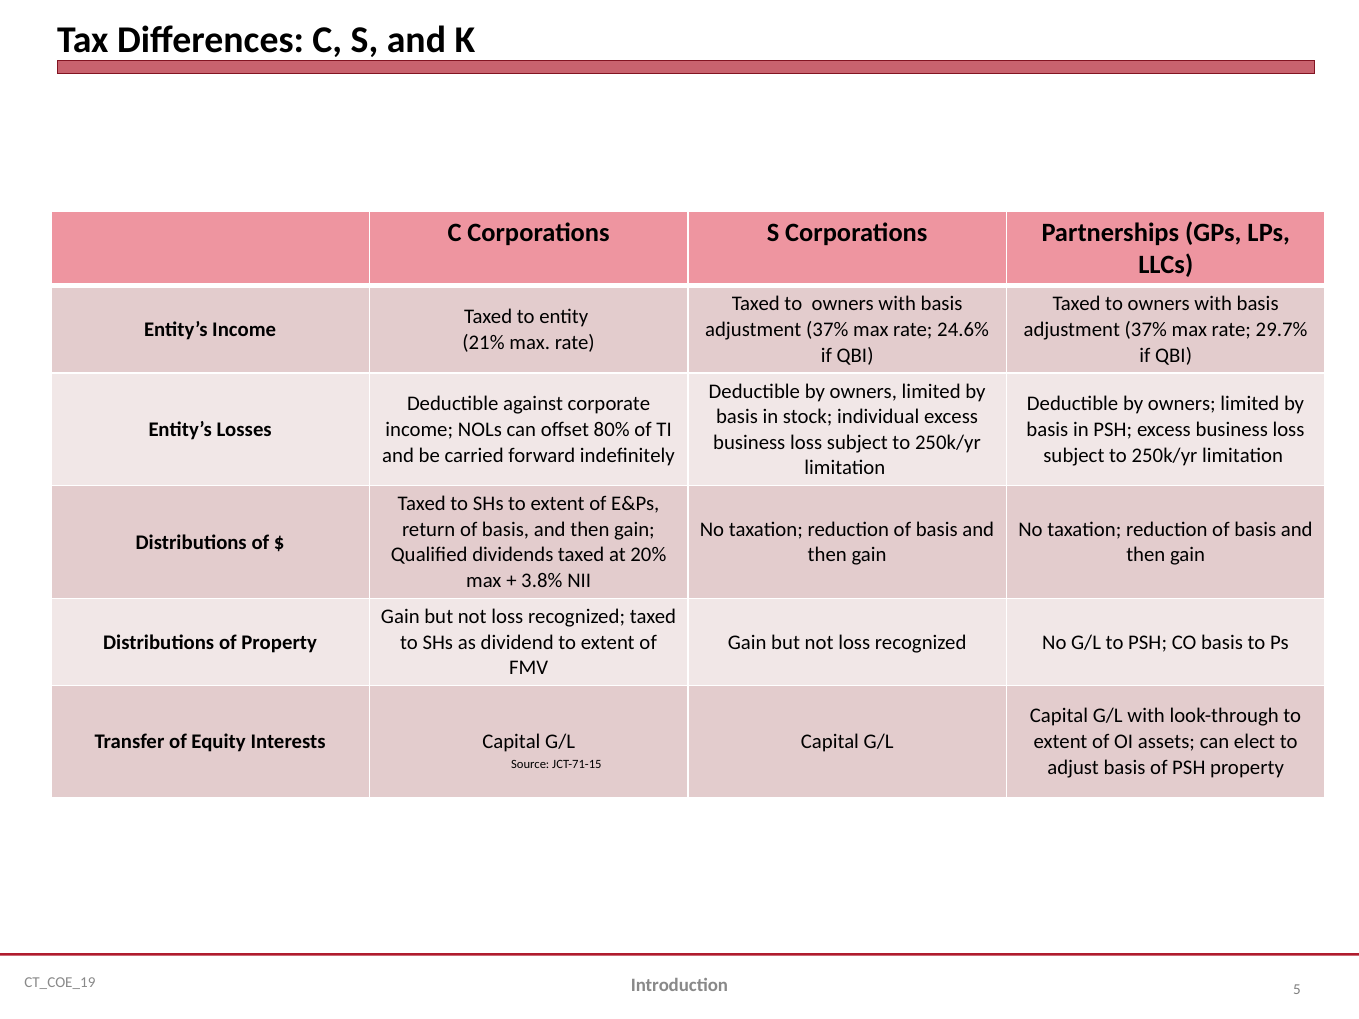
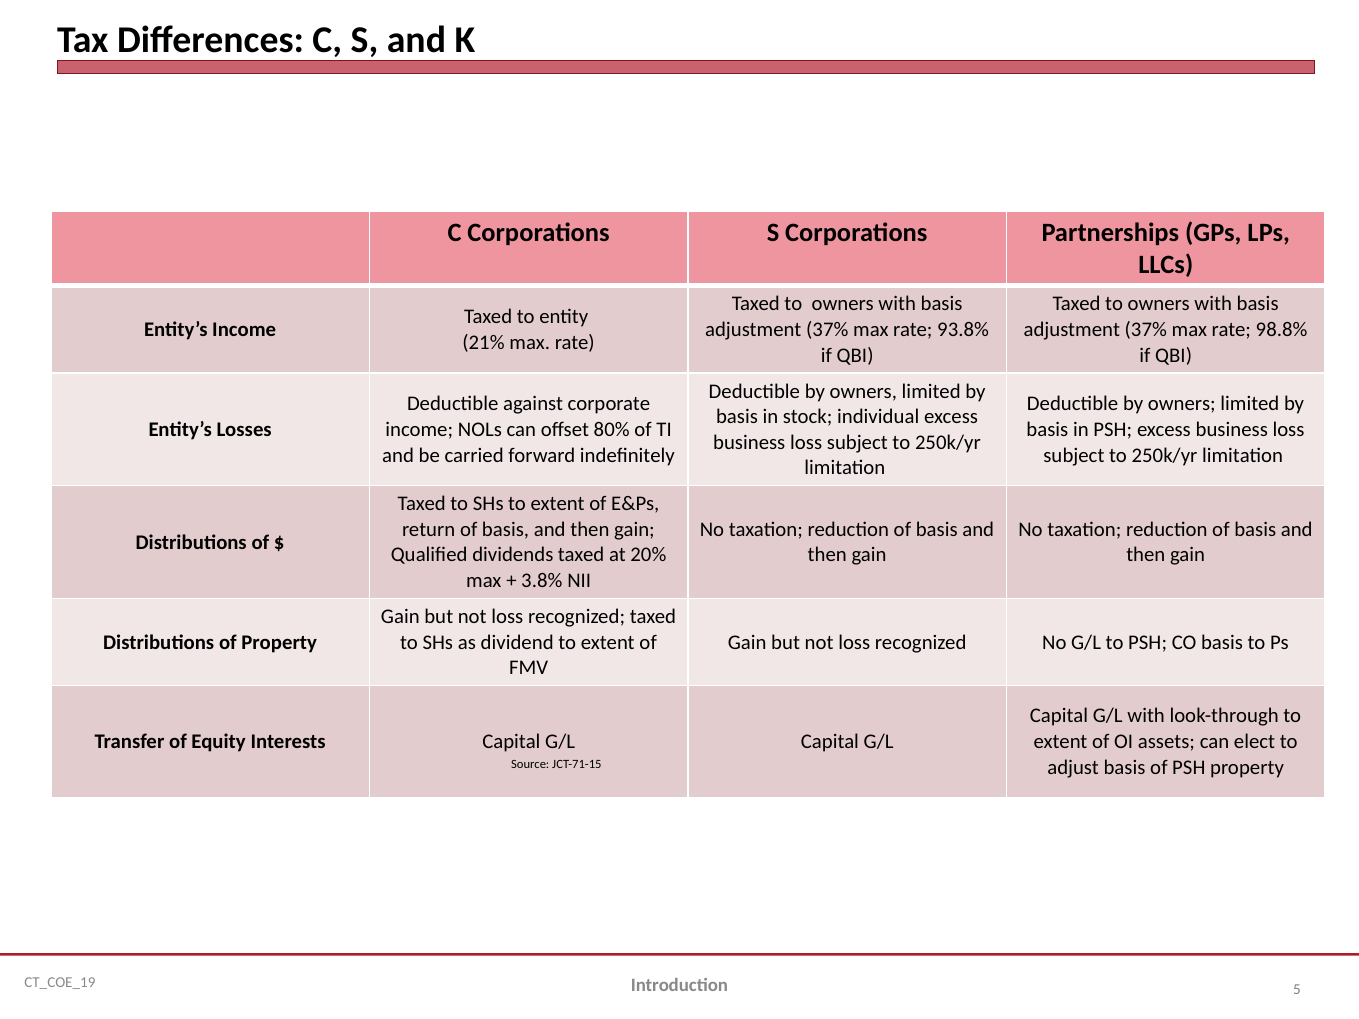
24.6%: 24.6% -> 93.8% (963, 330)
29.7%: 29.7% -> 98.8% (1282, 330)
